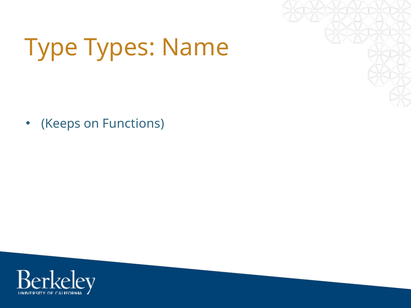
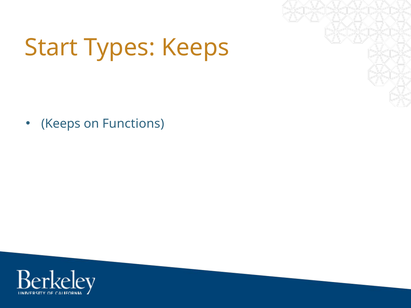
Type: Type -> Start (51, 48)
Types Name: Name -> Keeps (195, 48)
